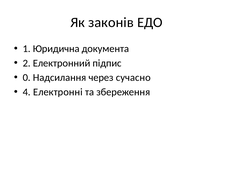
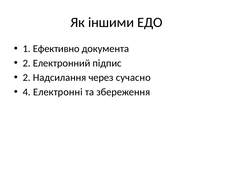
законів: законів -> іншими (111, 23)
Юридична: Юридична -> Ефективно (56, 49)
0: 0 -> 2 (27, 78)
